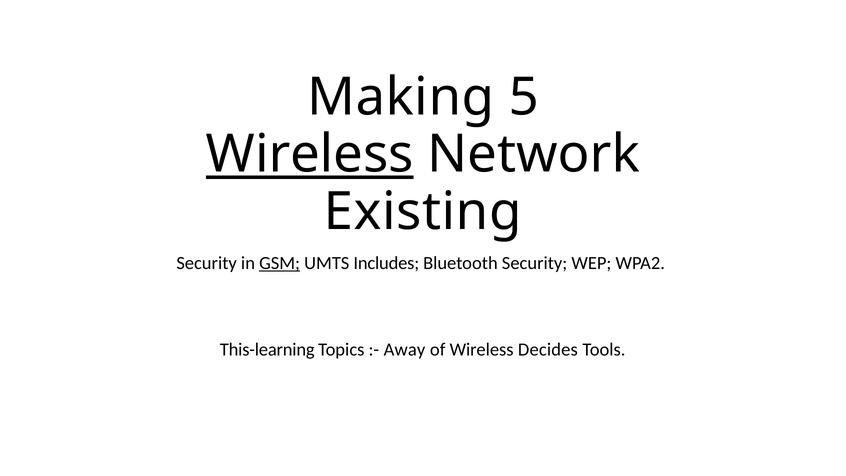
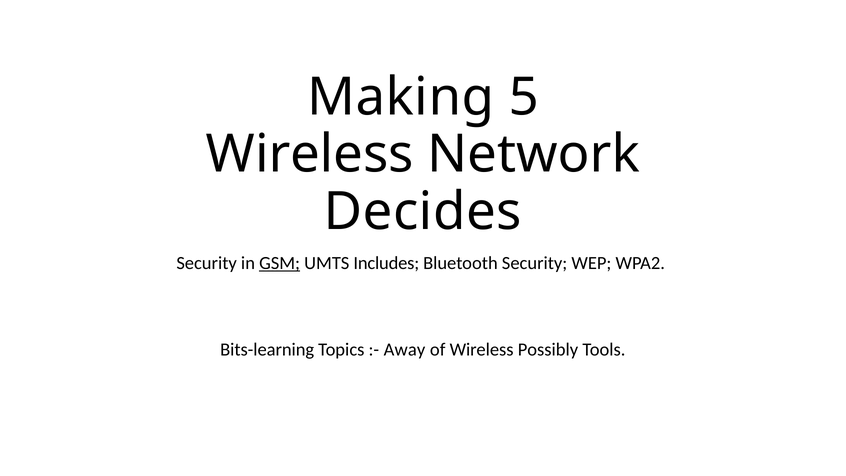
Wireless underline: present -> none (310, 154)
Existing: Existing -> Decides (423, 211)
This-learning: This-learning -> Bits-learning (267, 349)
Decides: Decides -> Possibly (548, 349)
